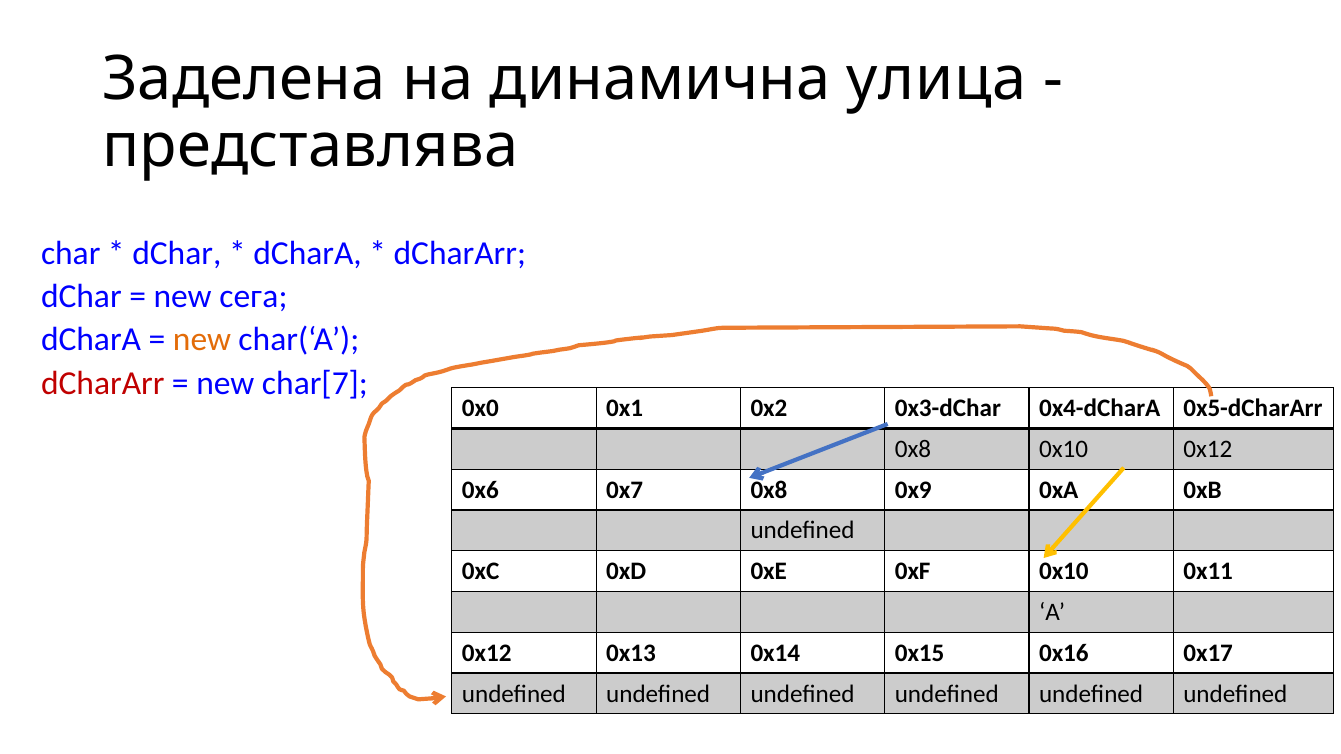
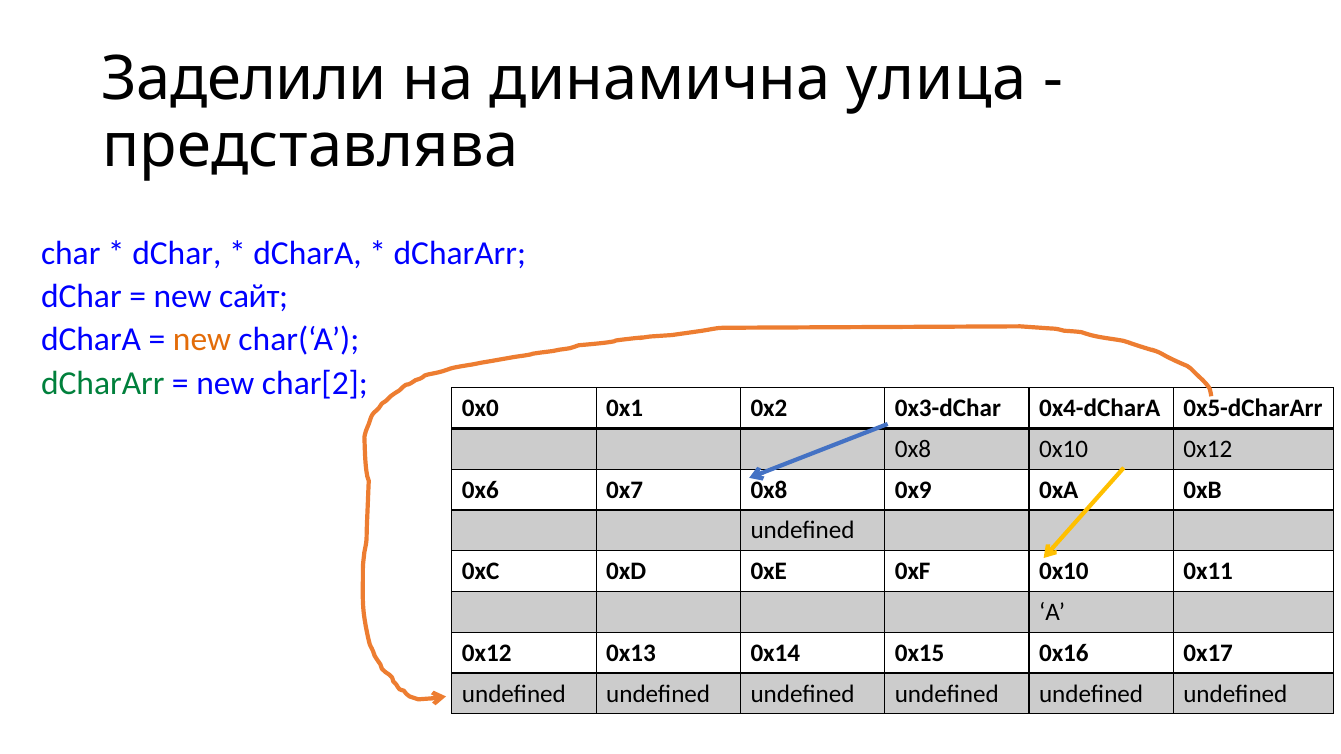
Заделена: Заделена -> Заделили (244, 79)
сега: сега -> сайт (254, 297)
dCharArr colour: red -> green (103, 383)
char[7: char[7 -> char[2 (315, 383)
